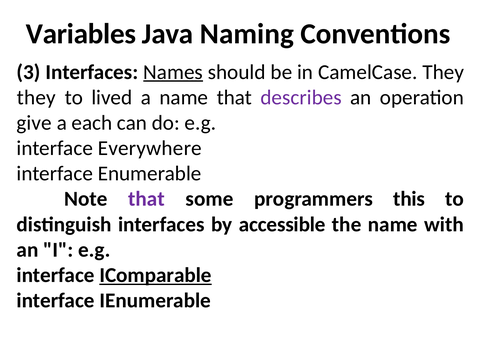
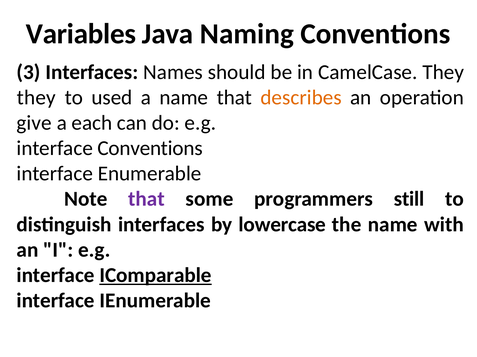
Names underline: present -> none (173, 72)
lived: lived -> used (112, 98)
describes colour: purple -> orange (301, 98)
interface Everywhere: Everywhere -> Conventions (150, 149)
this: this -> still (409, 199)
accessible: accessible -> lowercase (282, 225)
